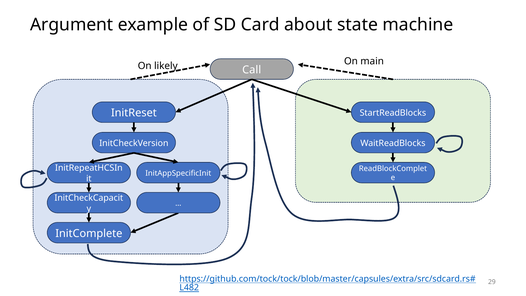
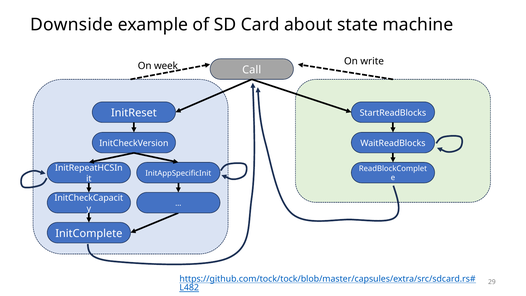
Argument: Argument -> Downside (72, 25)
main: main -> write (372, 61)
likely: likely -> week (166, 66)
